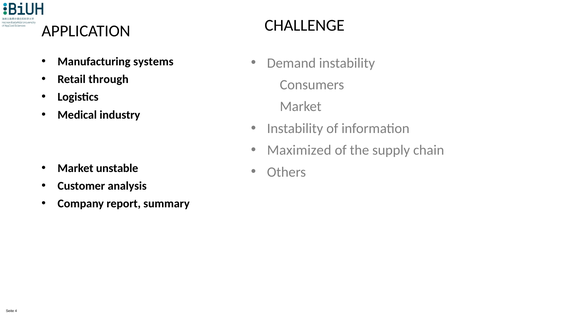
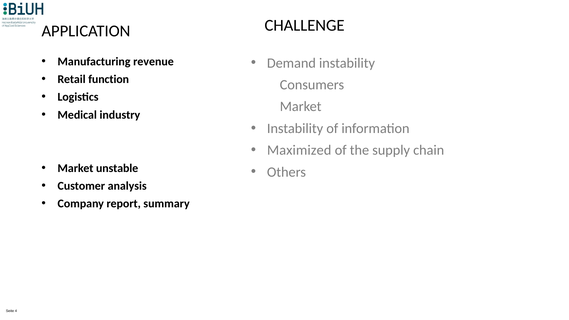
systems: systems -> revenue (153, 61)
through: through -> function (109, 79)
